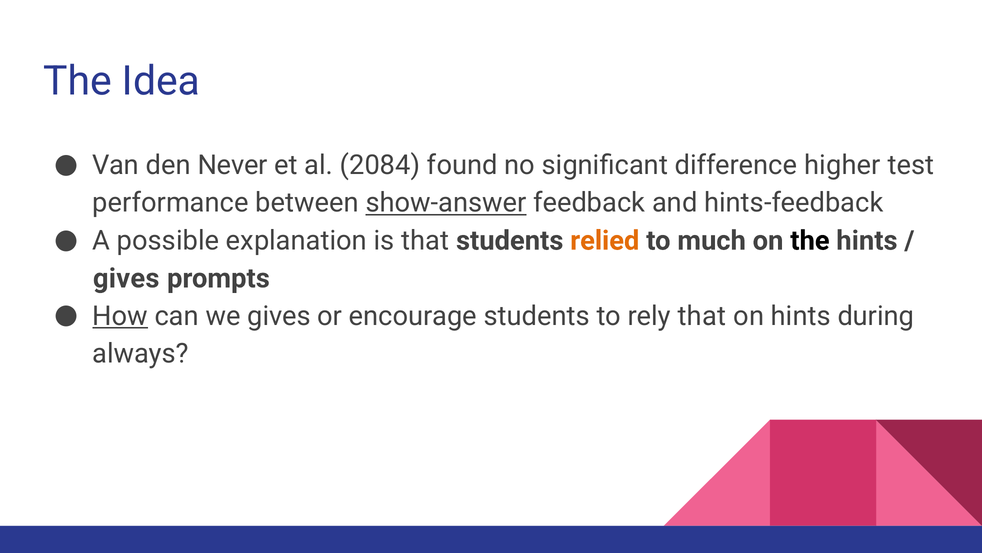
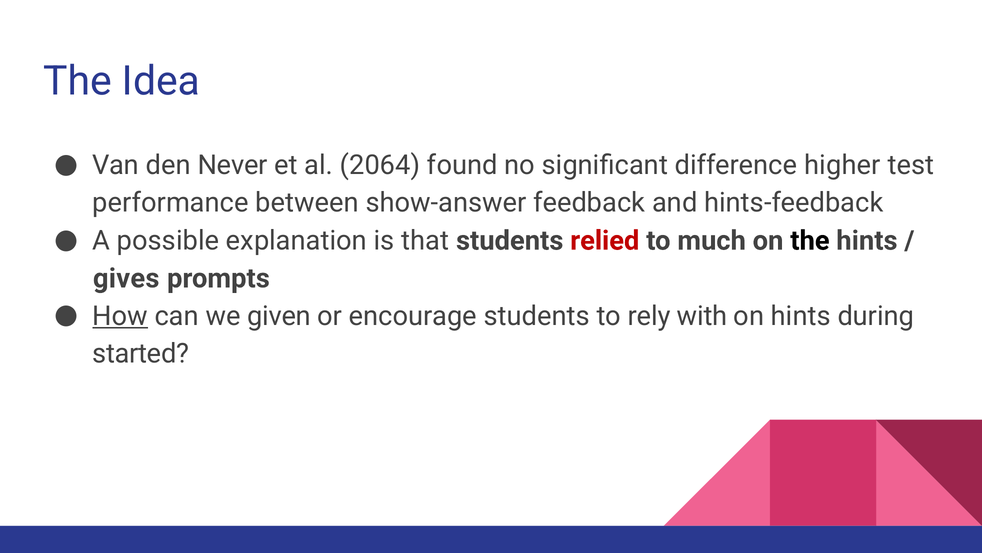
2084: 2084 -> 2064 (380, 165)
show-answer underline: present -> none (446, 203)
relied colour: orange -> red (605, 240)
we gives: gives -> given (279, 316)
rely that: that -> with (702, 316)
always: always -> started (141, 353)
